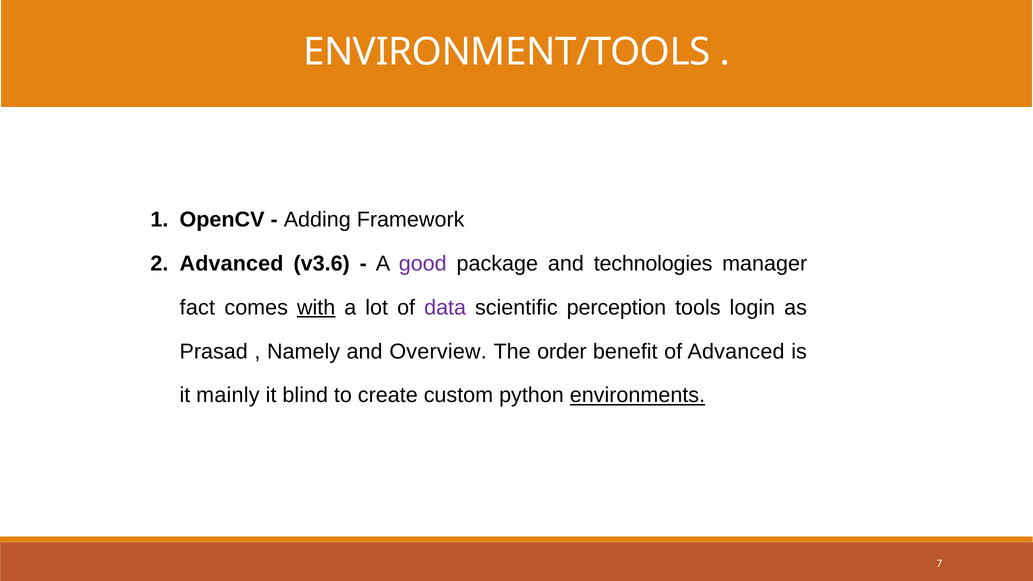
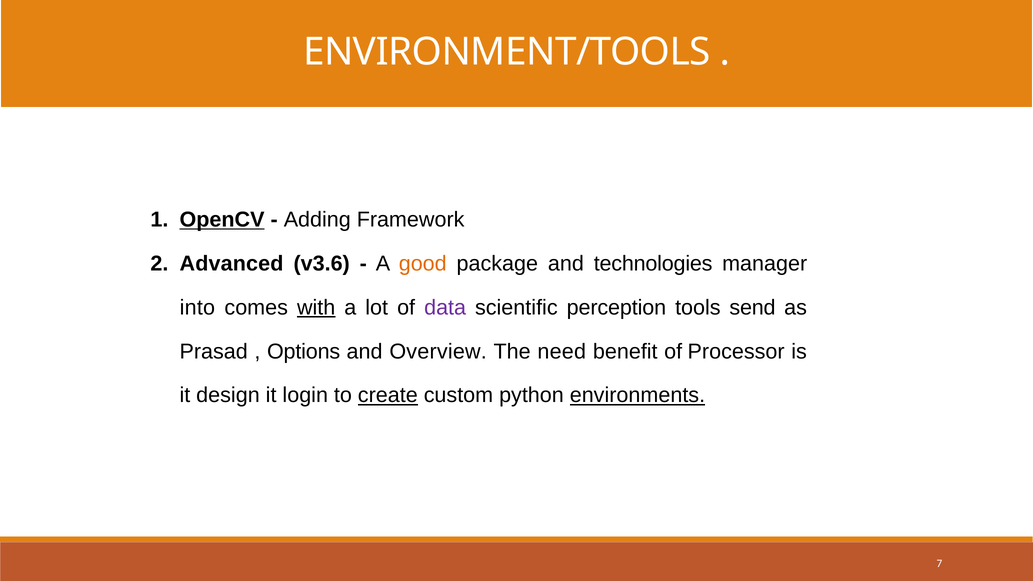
OpenCV underline: none -> present (222, 220)
good colour: purple -> orange (423, 264)
fact: fact -> into (197, 308)
login: login -> send (753, 308)
Namely: Namely -> Options (304, 352)
order: order -> need (562, 352)
of Advanced: Advanced -> Processor (736, 352)
mainly: mainly -> design (228, 395)
blind: blind -> login (305, 395)
create underline: none -> present (388, 395)
